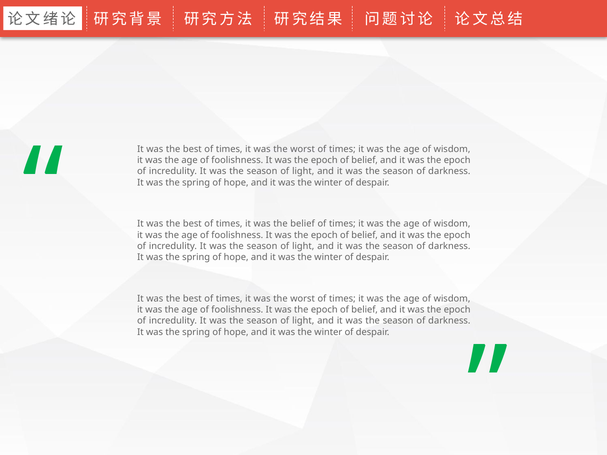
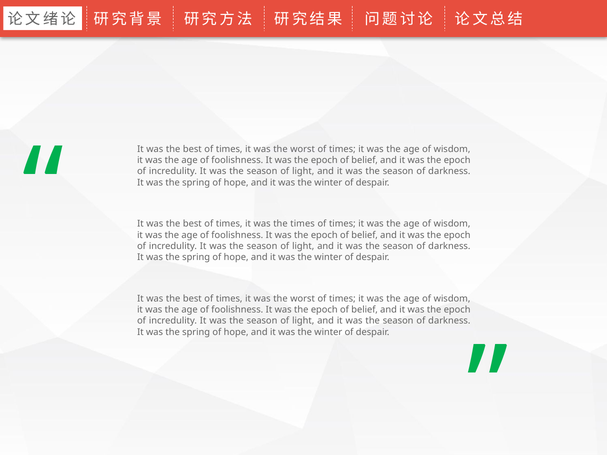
the belief: belief -> times (303, 224)
